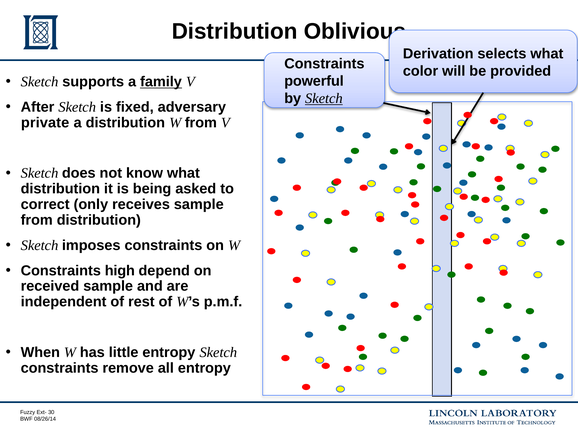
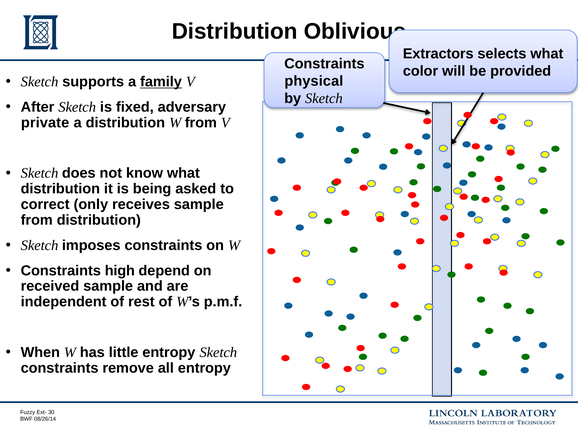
Derivation: Derivation -> Extractors (438, 54)
powerful: powerful -> physical (314, 81)
Sketch underline: present -> none (324, 98)
